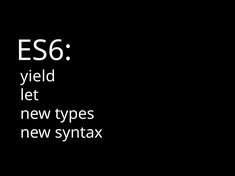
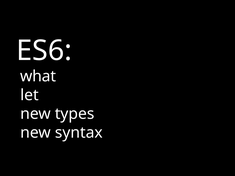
yield: yield -> what (38, 76)
